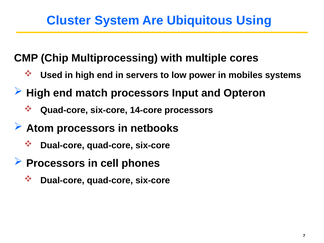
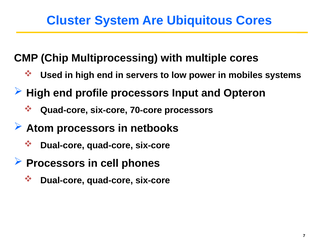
Ubiquitous Using: Using -> Cores (254, 21)
match: match -> profile (92, 93)
14-core: 14-core -> 70-core (146, 110)
